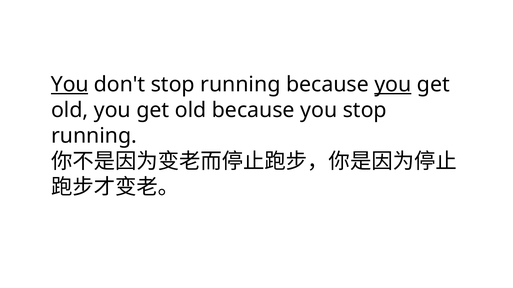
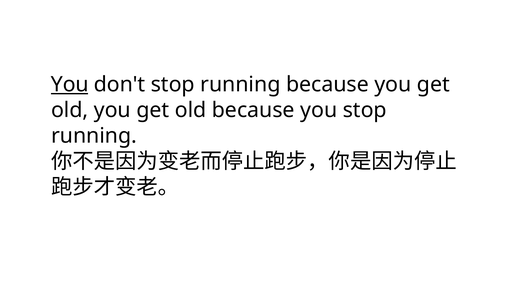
you underline: present -> none (393, 85)
